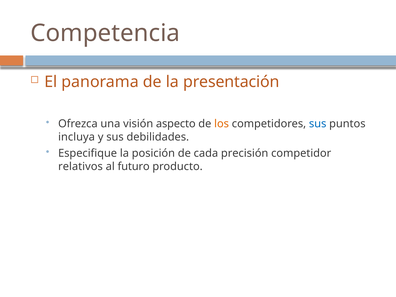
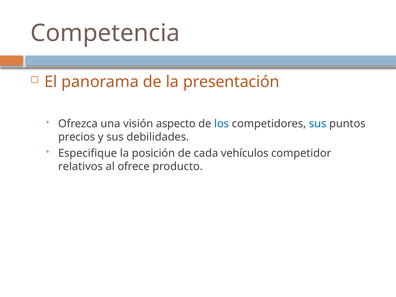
los colour: orange -> blue (222, 124)
incluya: incluya -> precios (77, 137)
precisión: precisión -> vehículos (245, 153)
futuro: futuro -> ofrece (134, 166)
